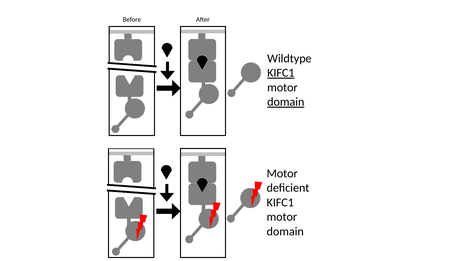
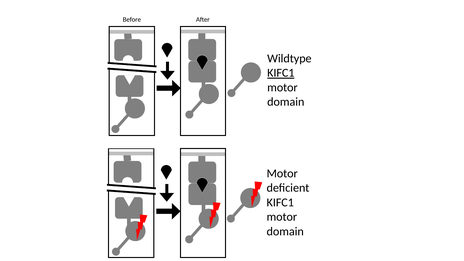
domain underline: present -> none (286, 102)
